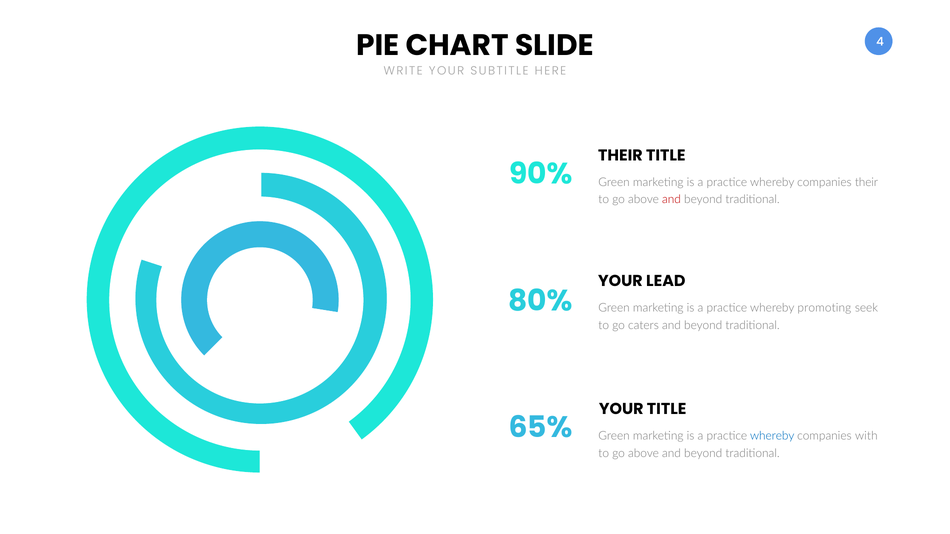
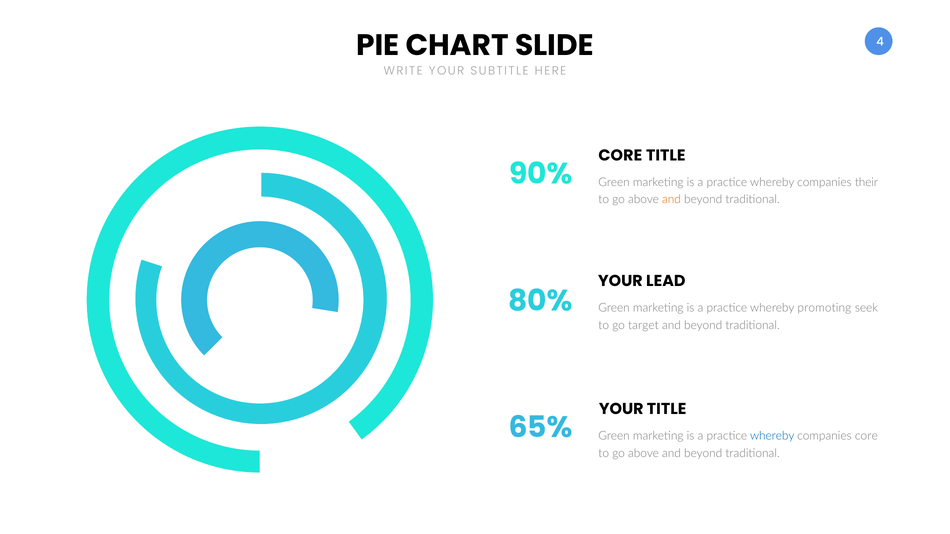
THEIR: THEIR -> CORE (620, 155)
and colour: red -> orange (671, 200)
caters: caters -> target (643, 326)
companies with: with -> core (866, 436)
